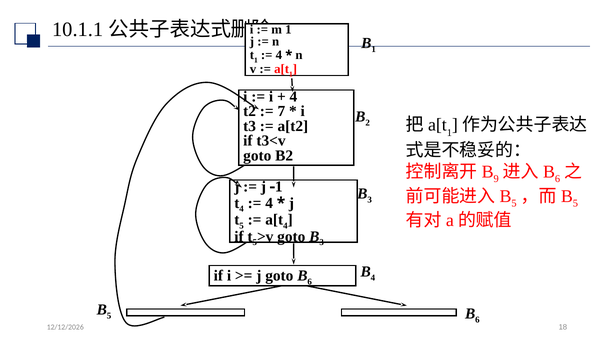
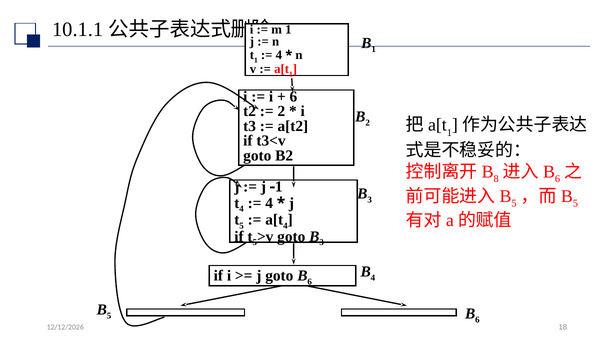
4: 4 -> 6 (293, 97)
7: 7 -> 2 (281, 111)
9: 9 -> 8 (496, 179)
